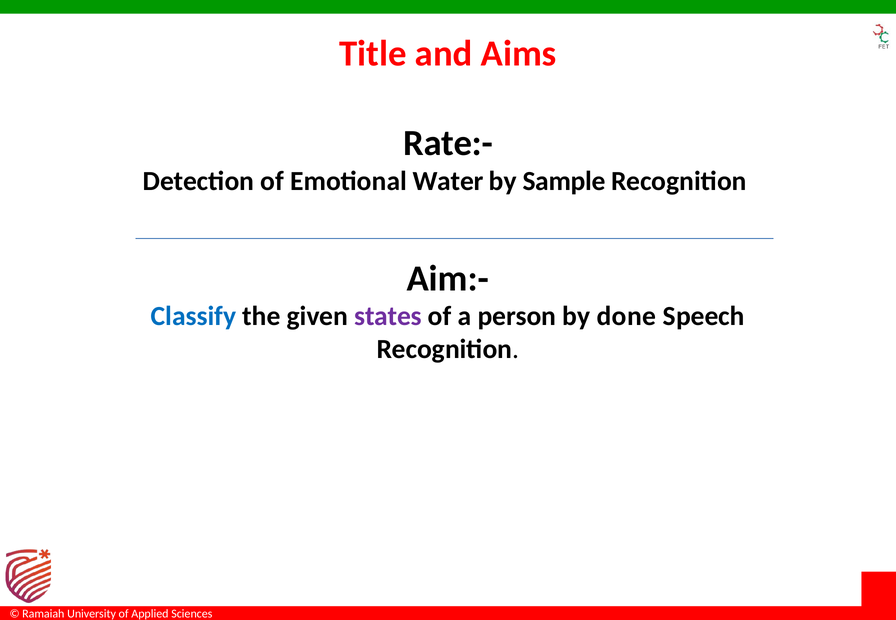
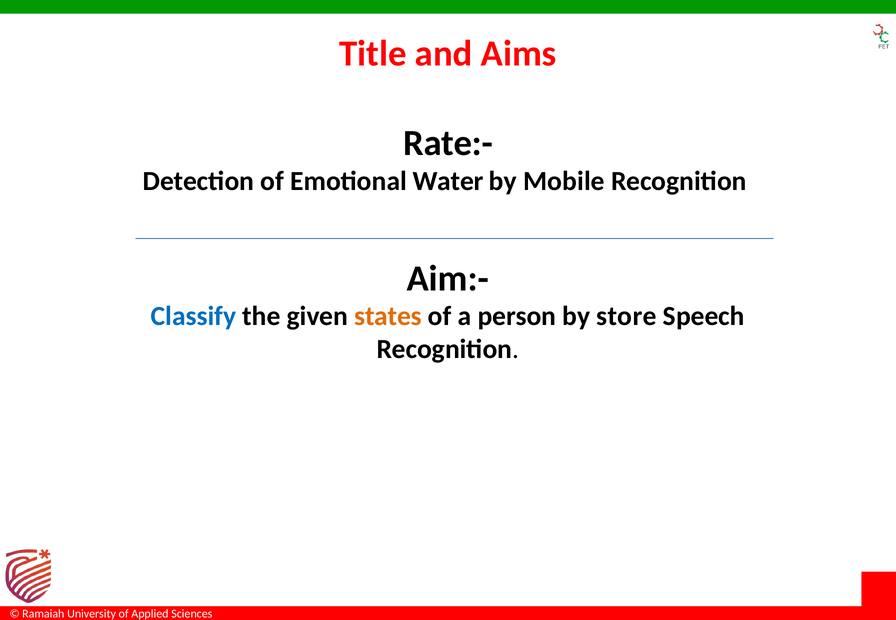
Sample: Sample -> Mobile (564, 181)
states colour: purple -> orange (388, 316)
done: done -> store (626, 316)
